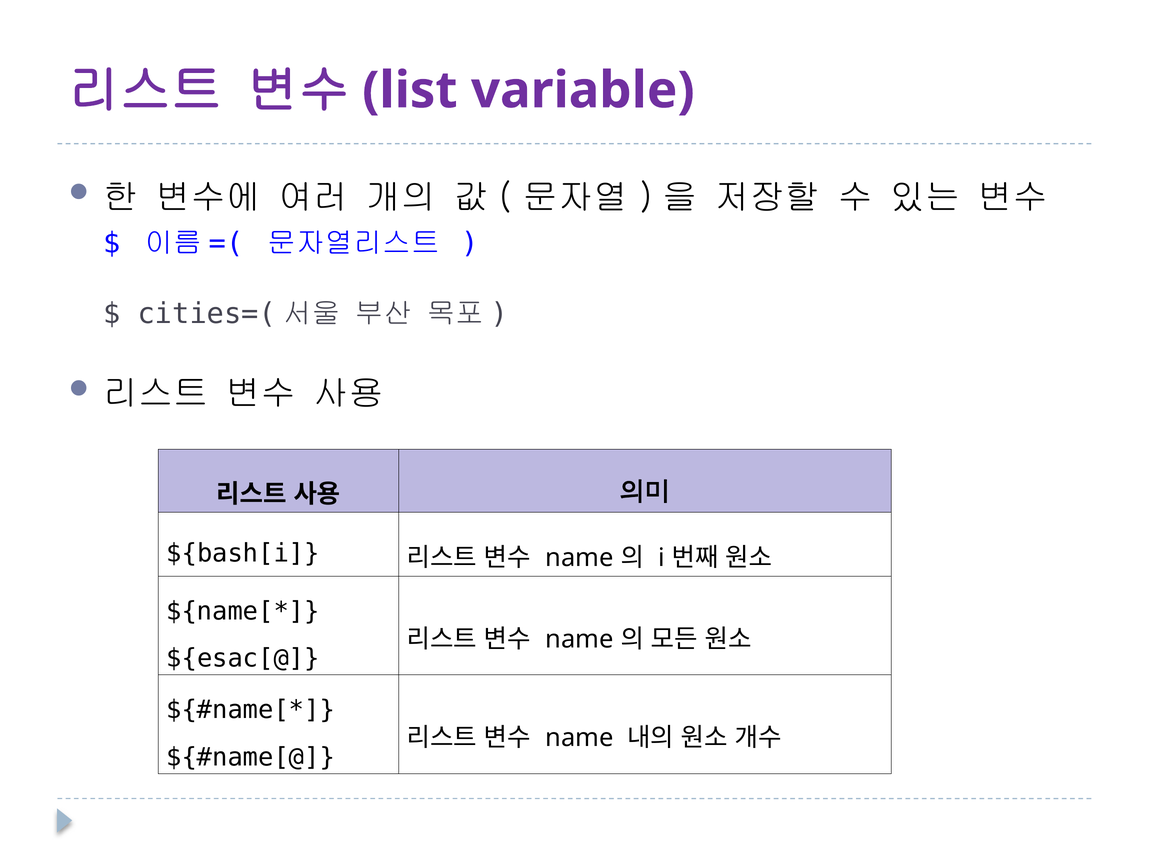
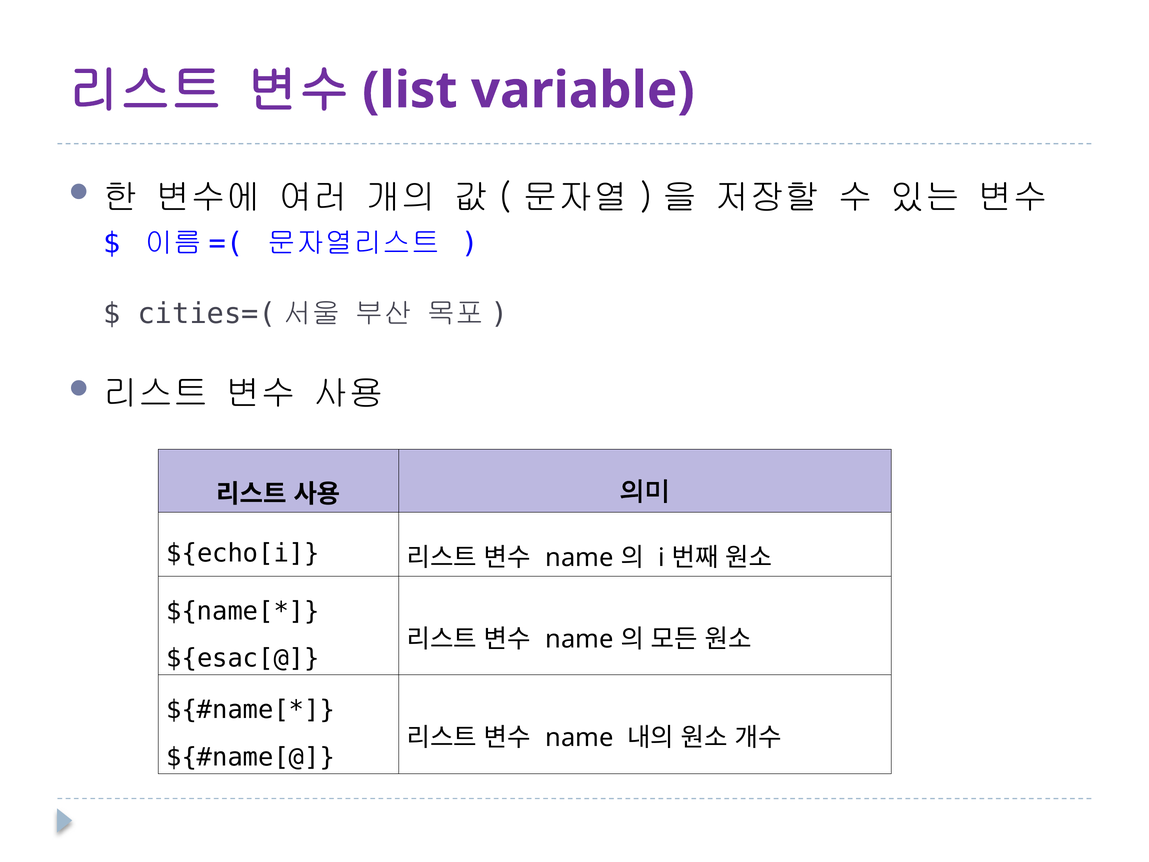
${bash[i: ${bash[i -> ${echo[i (243, 553)
